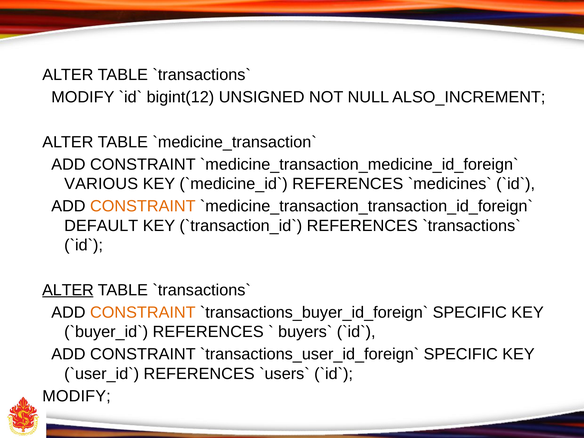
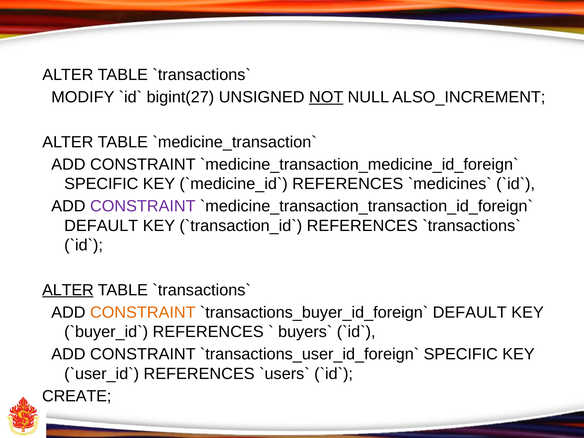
bigint(12: bigint(12 -> bigint(27 (180, 97)
NOT underline: none -> present (326, 97)
VARIOUS: VARIOUS -> SPECIFIC (101, 184)
CONSTRAINT colour: orange -> purple (143, 206)
SPECIFIC: SPECIFIC -> DEFAULT (470, 312)
MODIFY: MODIFY -> CREATE (77, 396)
